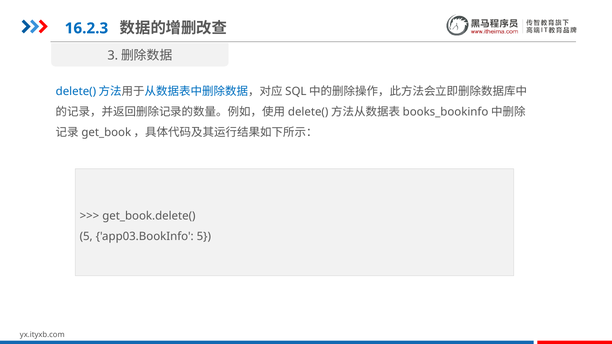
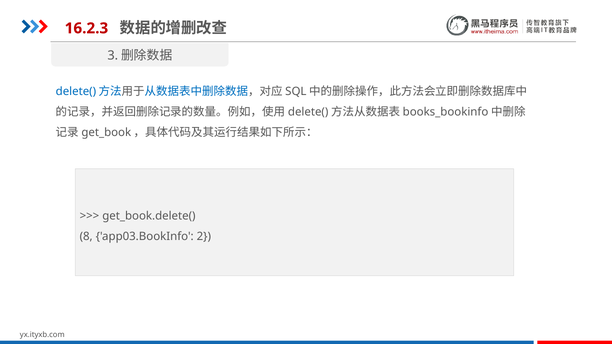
16.2.3 colour: blue -> red (86, 28)
5: 5 -> 8 (86, 237)
app03.BookInfo 5: 5 -> 2 (204, 237)
